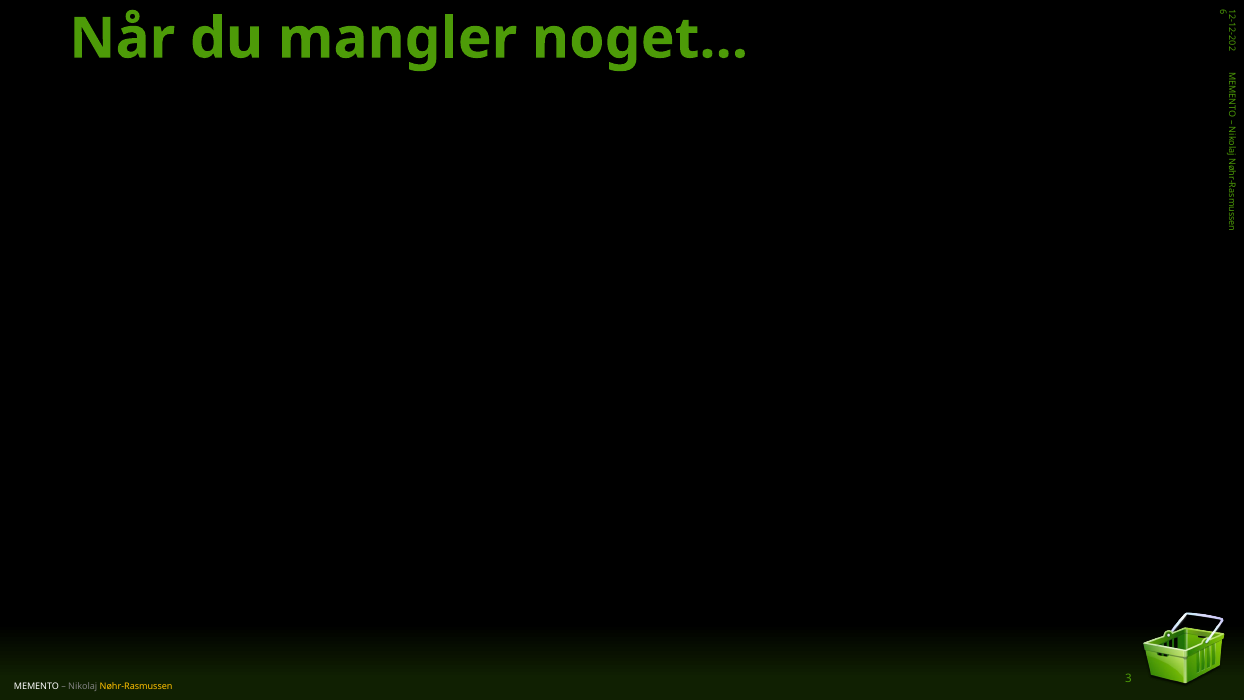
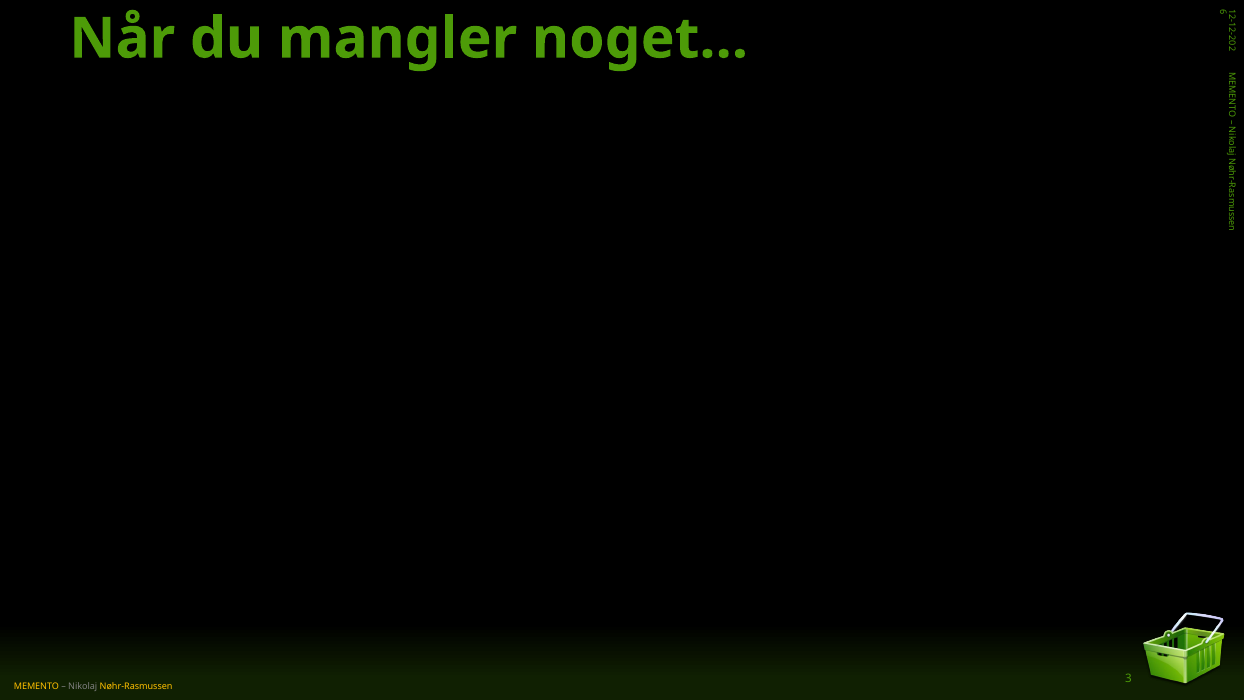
MEMENTO colour: white -> yellow (37, 686)
